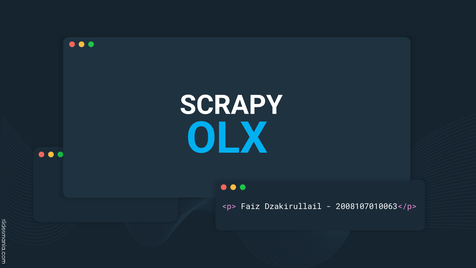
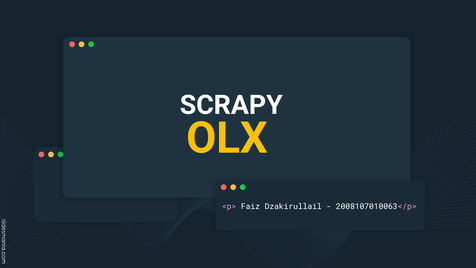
OLX colour: light blue -> yellow (227, 138)
